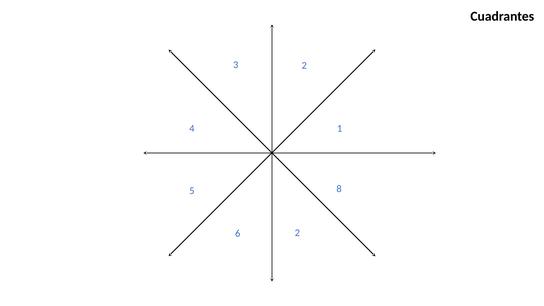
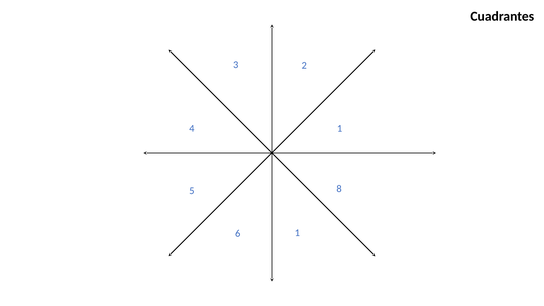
6 2: 2 -> 1 (297, 233)
